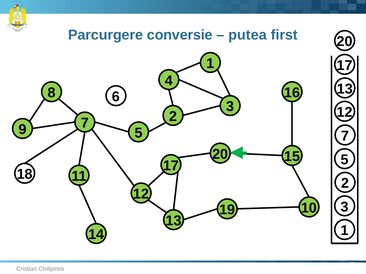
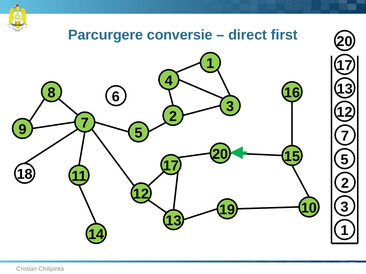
putea: putea -> direct (248, 35)
